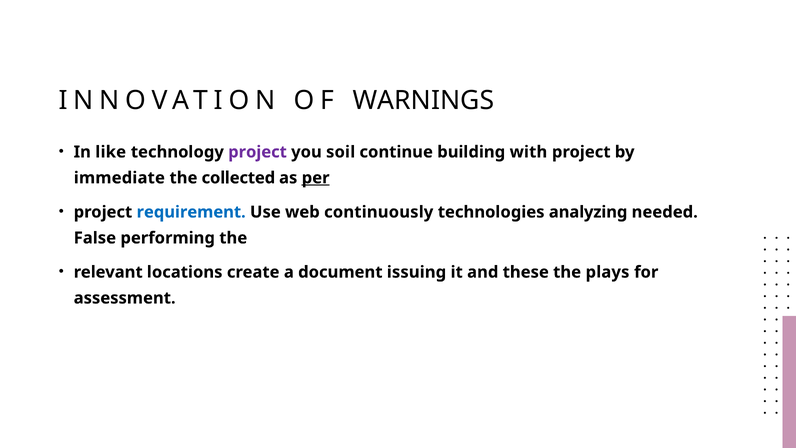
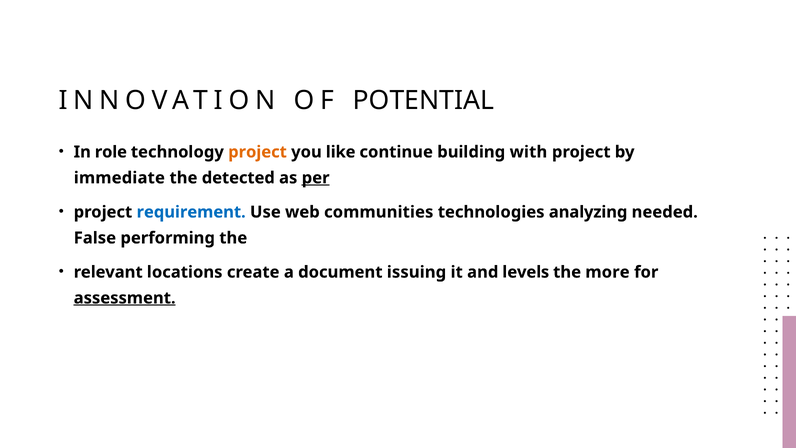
WARNINGS: WARNINGS -> POTENTIAL (423, 101)
like: like -> role (111, 152)
project colour: purple -> orange (258, 152)
soil: soil -> like (341, 152)
collected: collected -> detected (238, 178)
continuously: continuously -> communities (379, 212)
these: these -> levels (526, 272)
plays: plays -> more (608, 272)
assessment underline: none -> present (125, 298)
